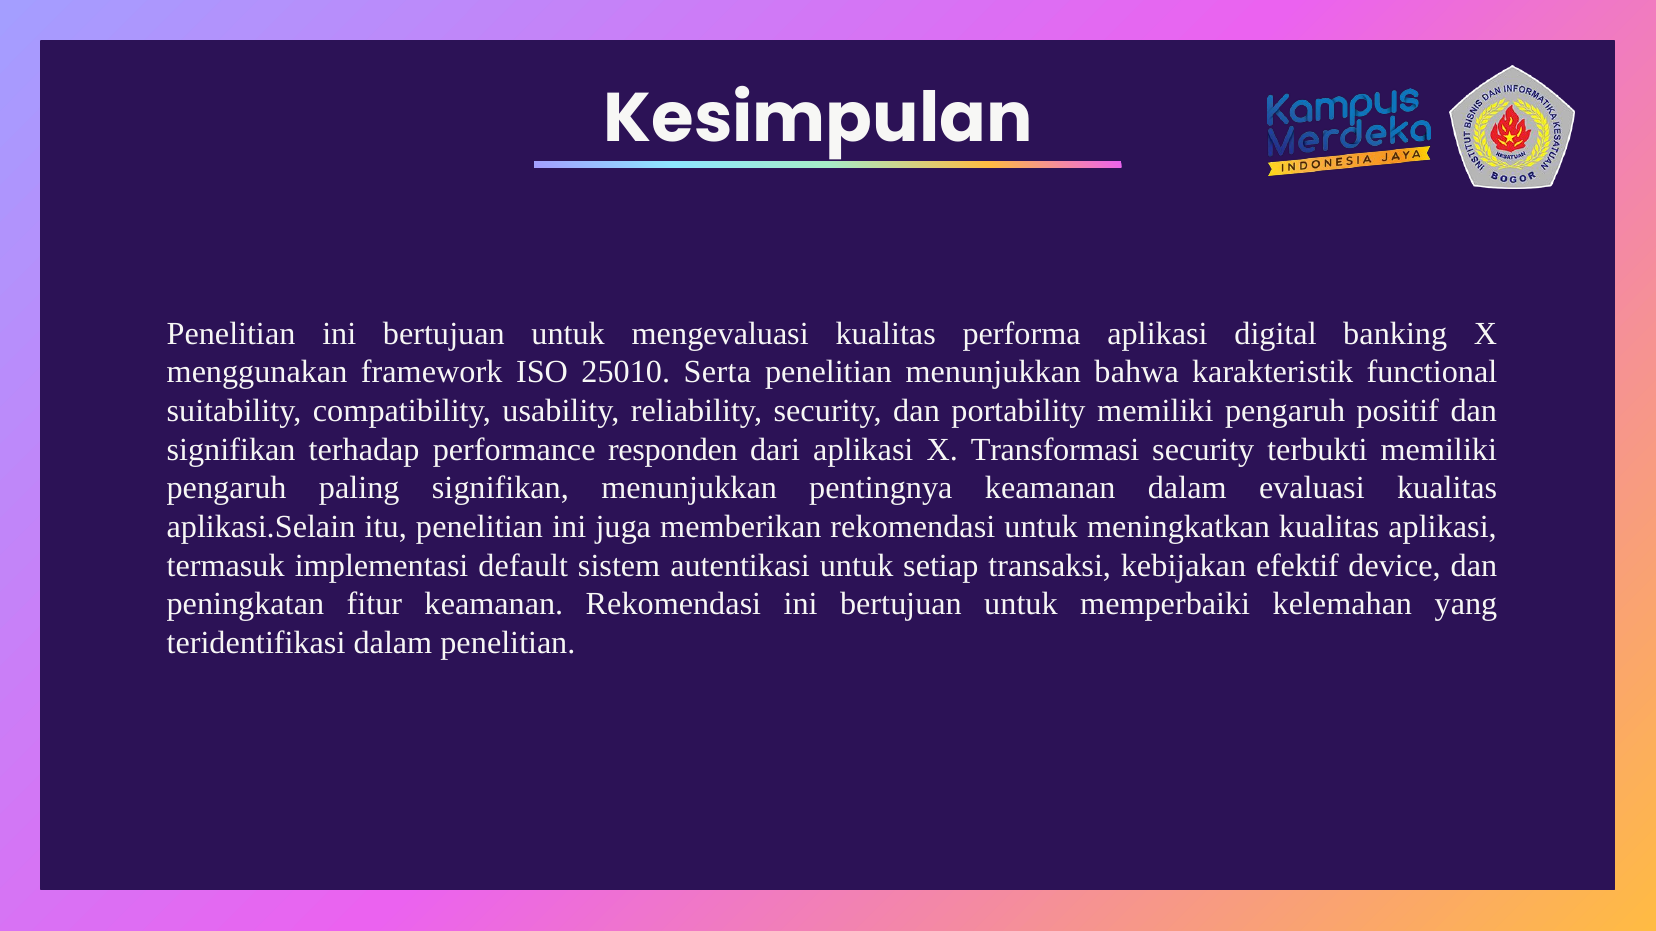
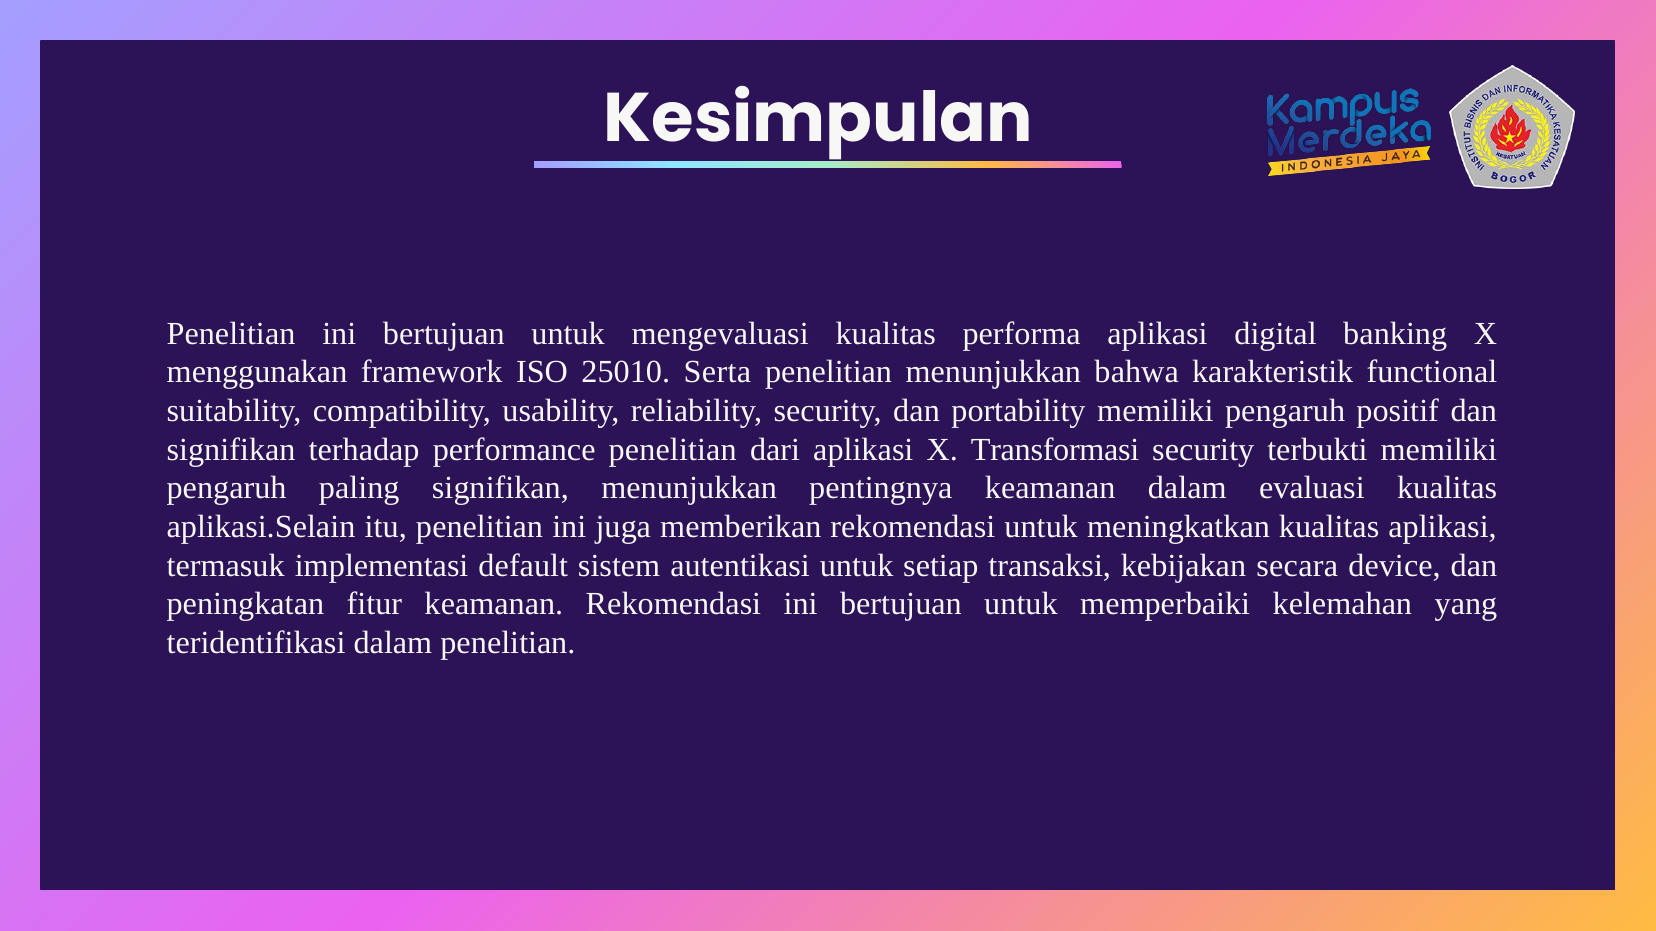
performance responden: responden -> penelitian (673, 450)
efektif: efektif -> secara (1297, 566)
